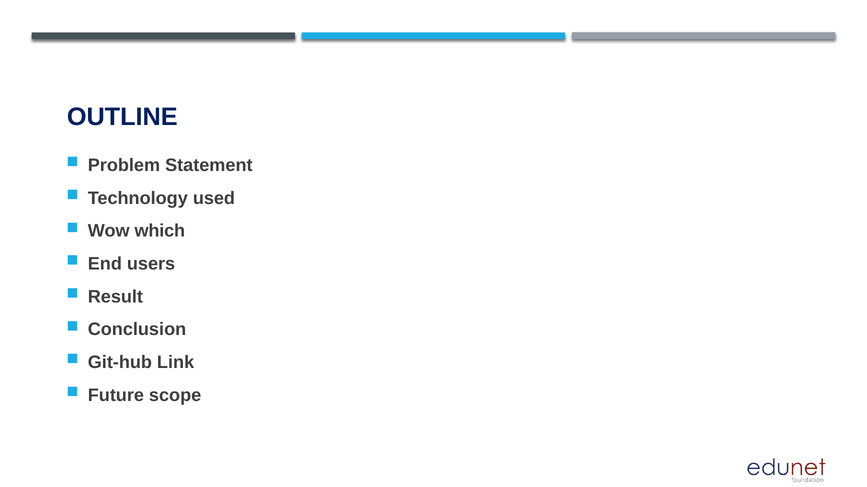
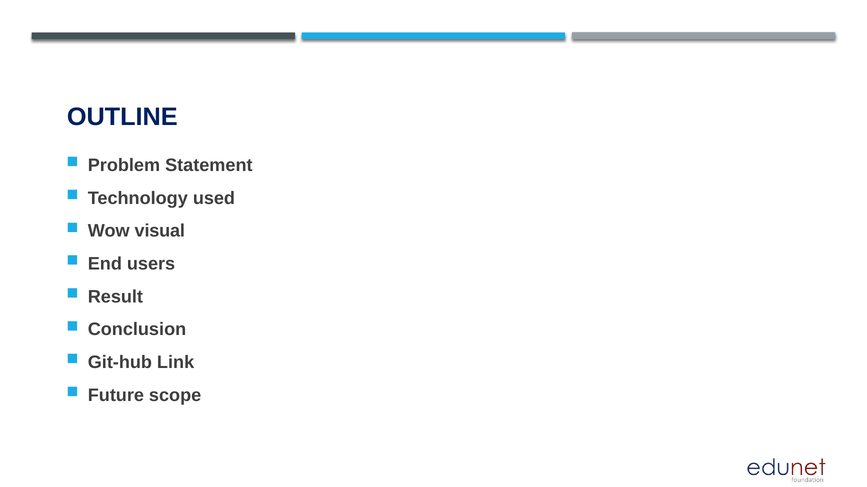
which: which -> visual (160, 231)
